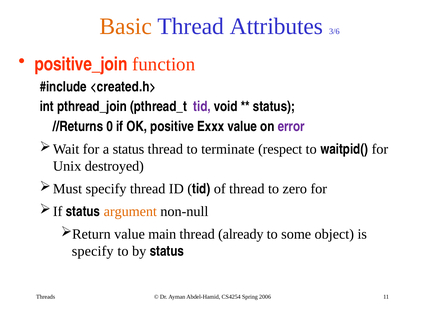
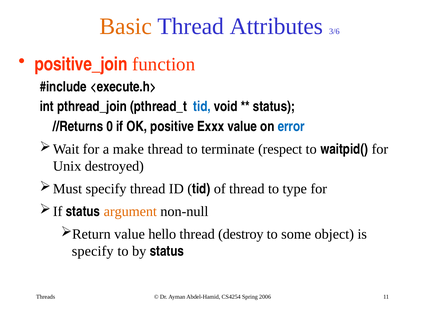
<created.h>: <created.h> -> <execute.h> (123, 87)
tid colour: purple -> blue (202, 107)
error colour: purple -> blue (291, 126)
a status: status -> make (128, 149)
zero: zero -> type (295, 189)
main: main -> hello (162, 234)
already: already -> destroy (241, 234)
